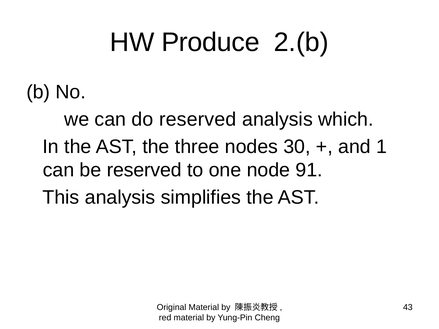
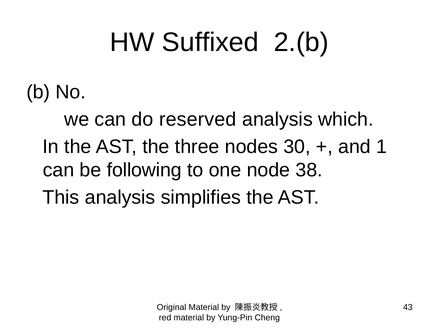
Produce: Produce -> Suffixed (210, 42)
be reserved: reserved -> following (144, 170)
91: 91 -> 38 (309, 170)
